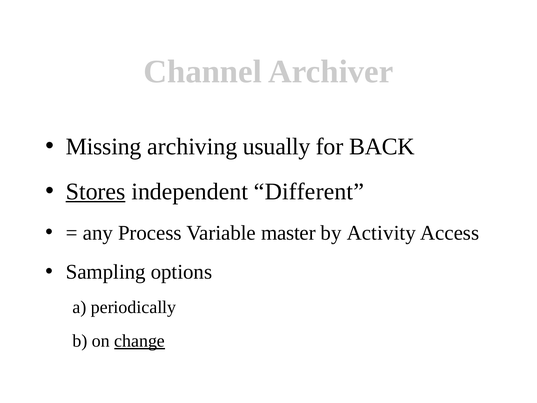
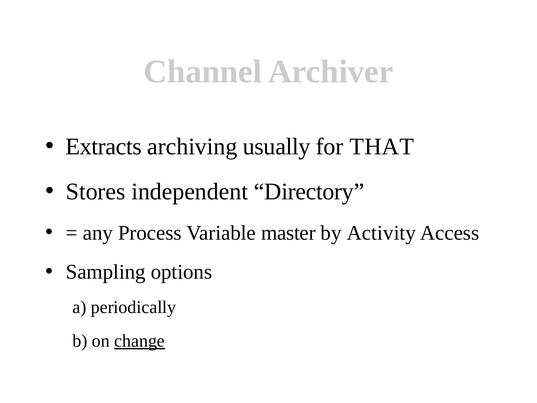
Missing: Missing -> Extracts (104, 146)
BACK: BACK -> THAT (382, 146)
Stores underline: present -> none (96, 191)
Different: Different -> Directory (309, 191)
